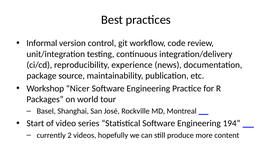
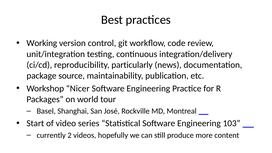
Informal: Informal -> Working (42, 43)
experience: experience -> particularly (132, 65)
194: 194 -> 103 (232, 123)
